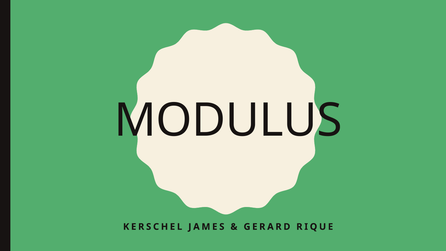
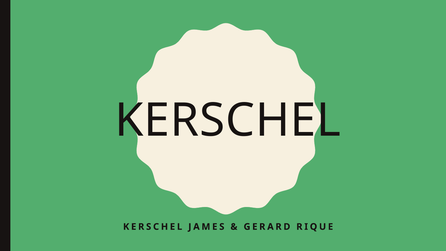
MODULUS: MODULUS -> KERSCHEL (228, 120)
